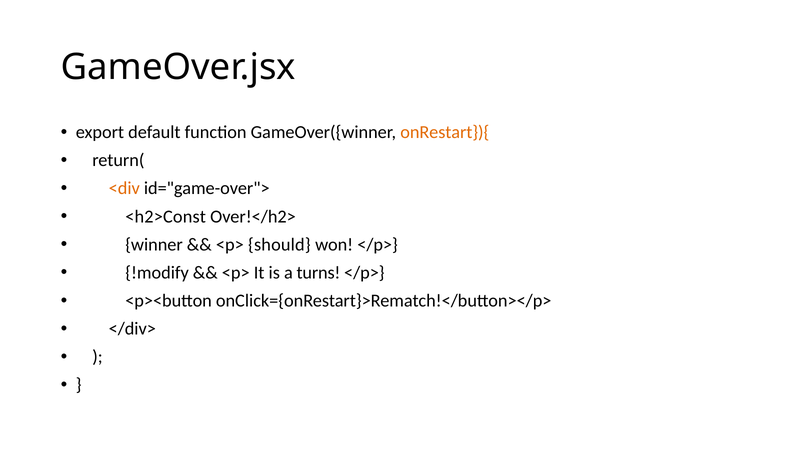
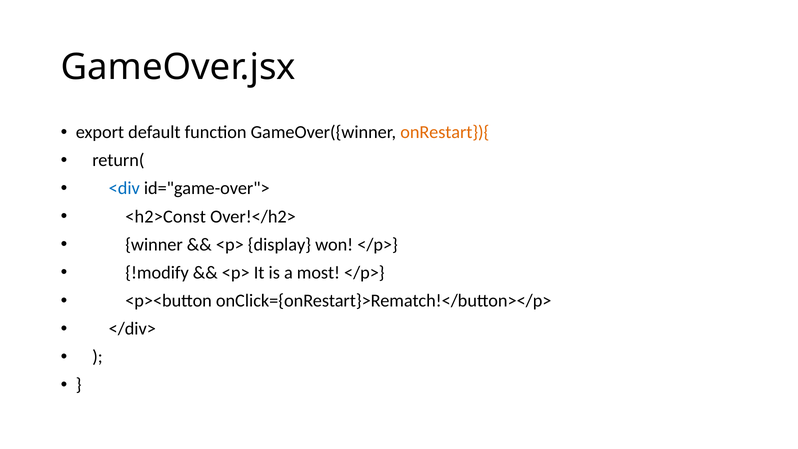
<div colour: orange -> blue (124, 188)
should: should -> display (279, 244)
turns: turns -> most (318, 273)
